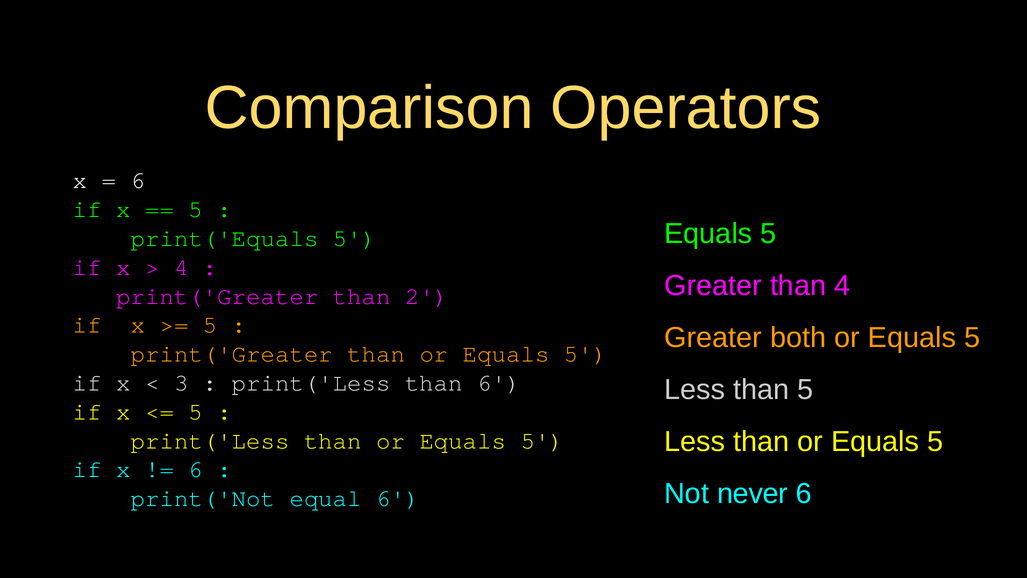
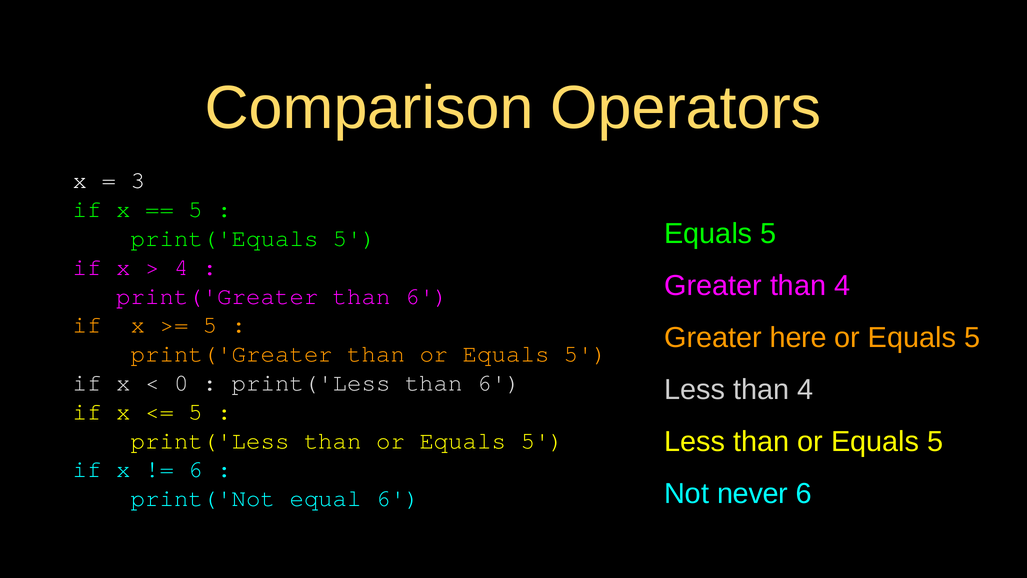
6: 6 -> 3 (138, 180)
print('Greater than 2: 2 -> 6 (427, 296)
both: both -> here (798, 338)
3: 3 -> 0 (181, 383)
Less than 5: 5 -> 4 (805, 390)
